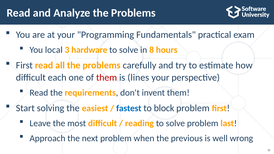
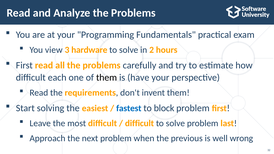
local: local -> view (54, 50)
8: 8 -> 2 (152, 50)
them colour: red -> black (107, 78)
lines: lines -> have (138, 78)
reading: reading -> difficult (139, 123)
